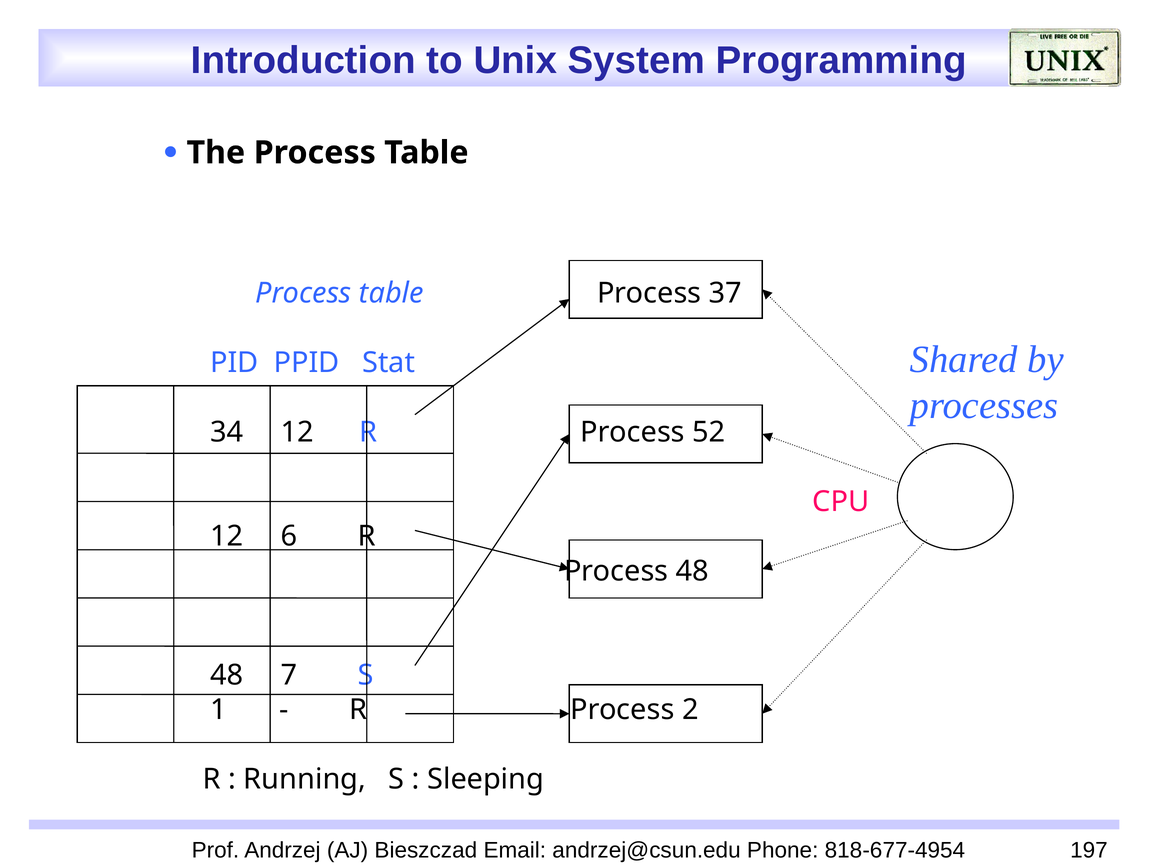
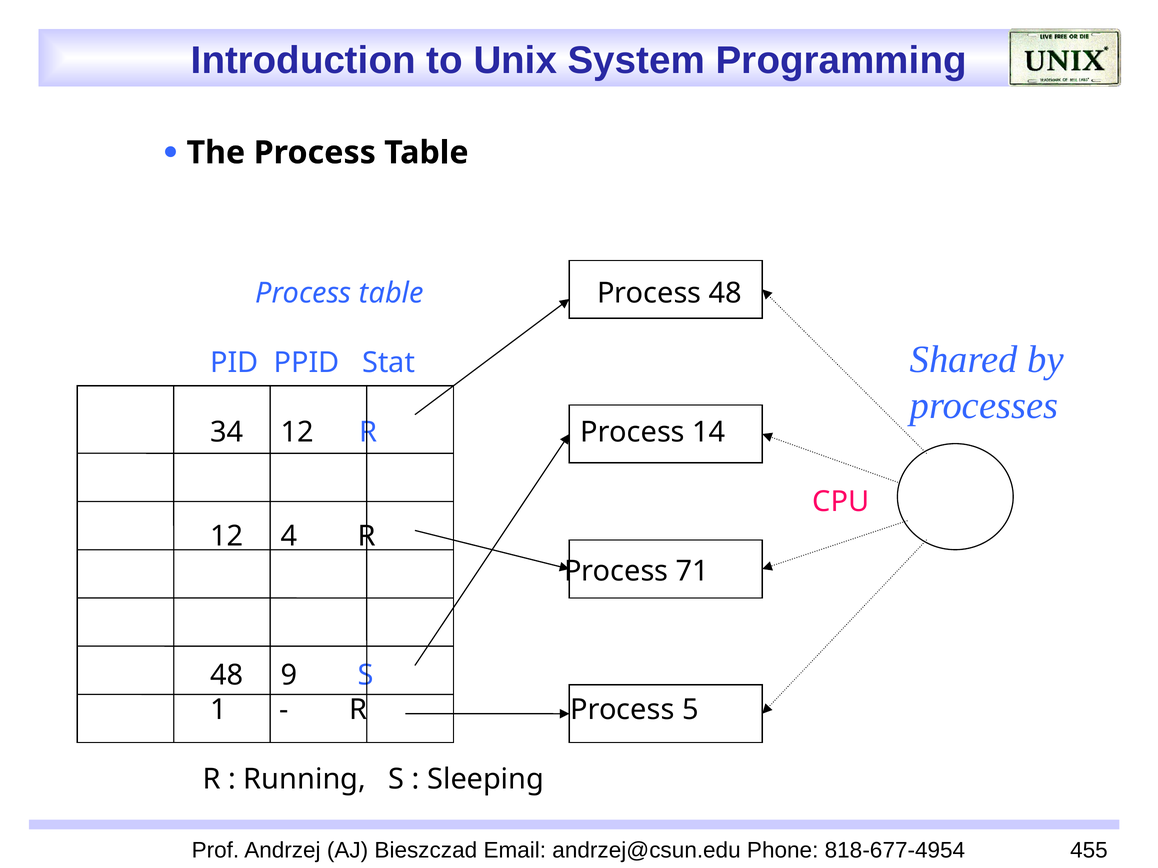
Process 37: 37 -> 48 (725, 293)
52: 52 -> 14 (709, 432)
6: 6 -> 4 (289, 537)
Process 48: 48 -> 71 (692, 571)
7: 7 -> 9 (289, 676)
2: 2 -> 5 (690, 710)
197: 197 -> 455 (1089, 851)
